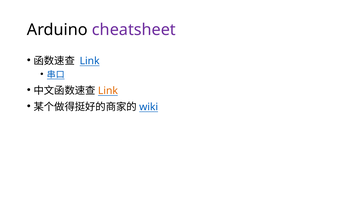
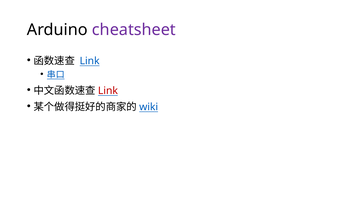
Link colour: orange -> red (108, 91)
